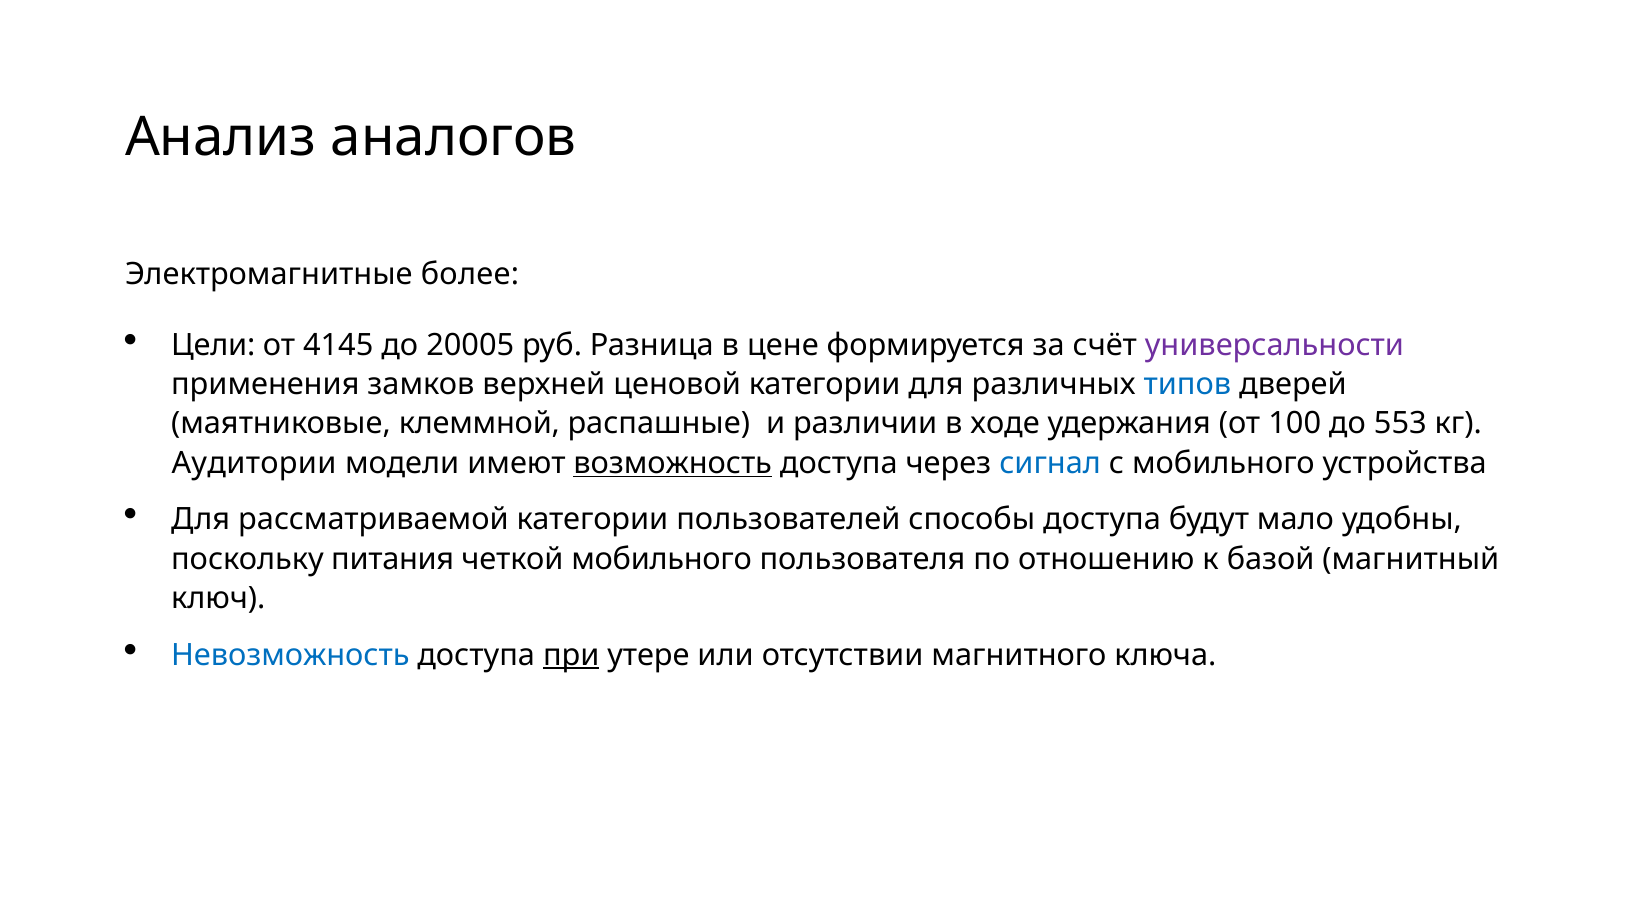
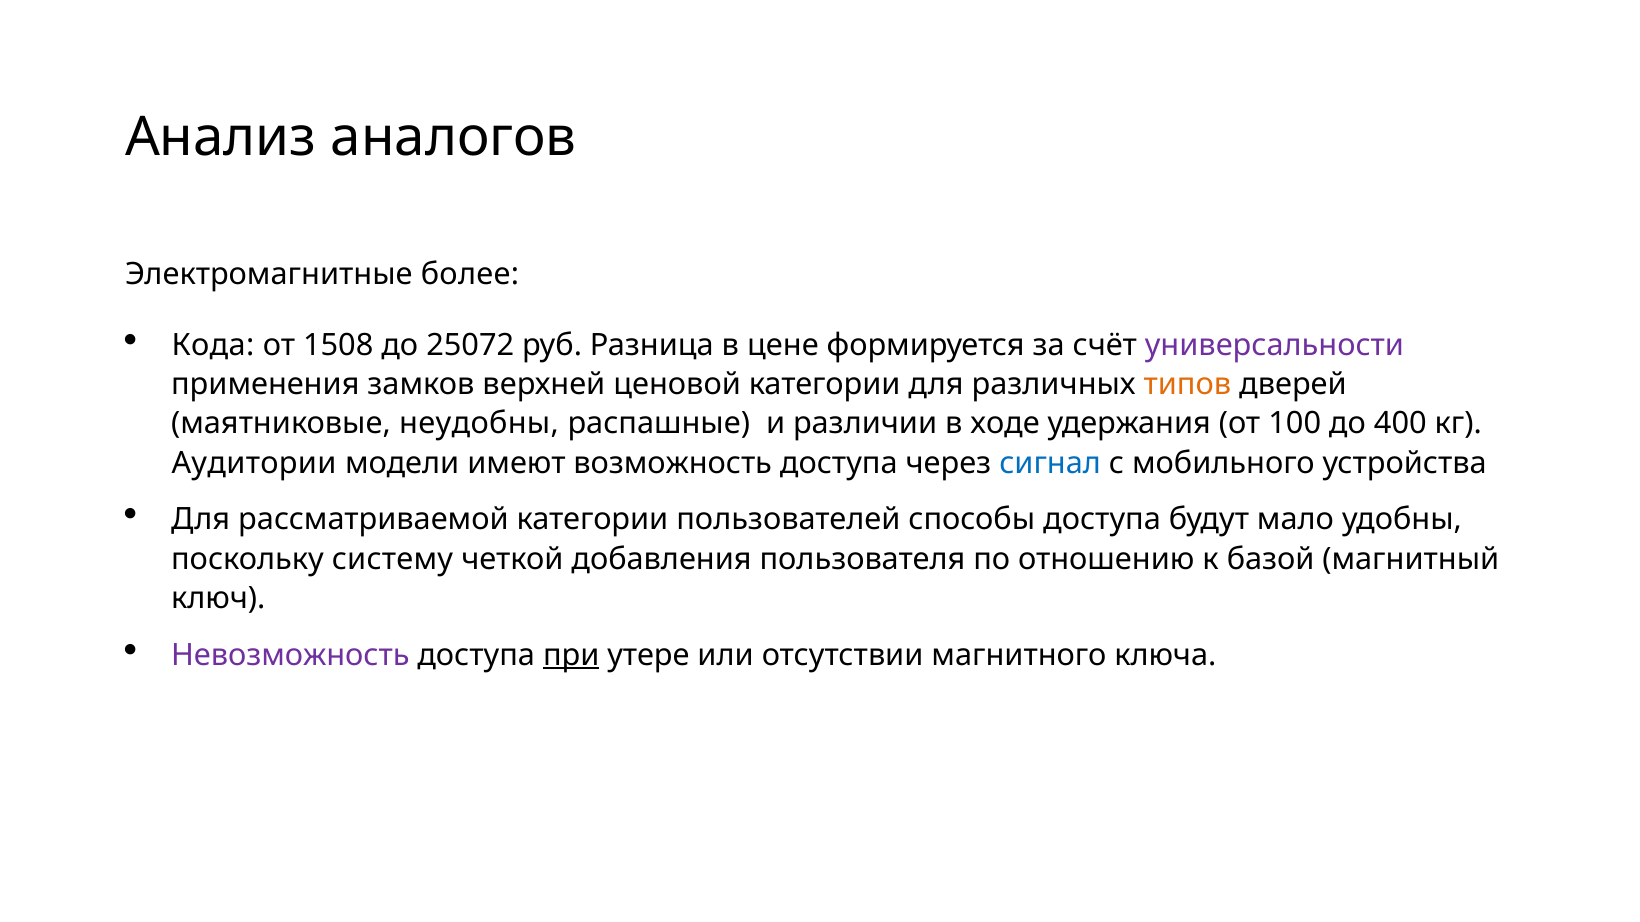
Цели: Цели -> Кода (213, 345)
4145: 4145 -> 1508 (338, 345)
20005: 20005 -> 25072 (470, 345)
типов colour: blue -> orange (1187, 385)
клеммной: клеммной -> неудобны (479, 424)
553: 553 -> 400 (1400, 424)
возможность underline: present -> none (673, 463)
питания: питания -> систему (392, 560)
четкой мобильного: мобильного -> добавления (661, 560)
Невозможность colour: blue -> purple (290, 656)
